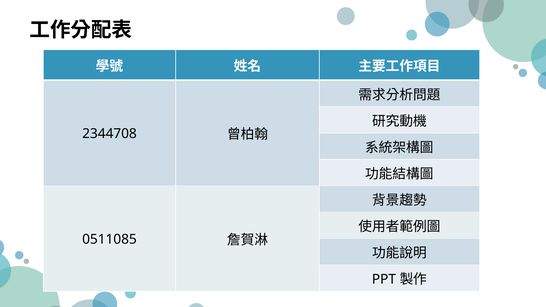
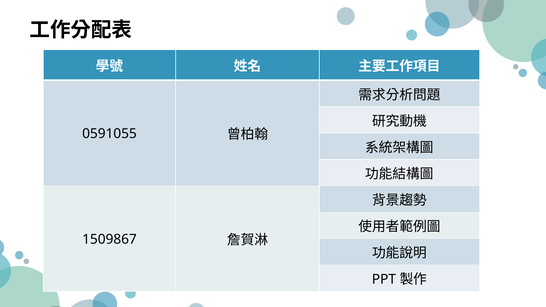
2344708: 2344708 -> 0591055 (109, 134)
0511085: 0511085 -> 1509867 (109, 239)
